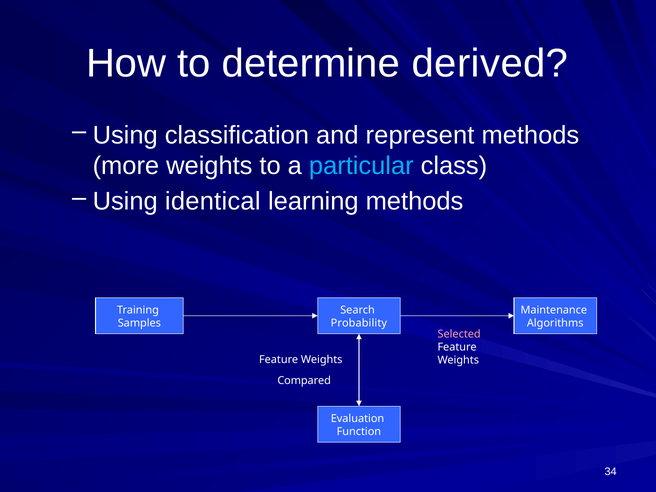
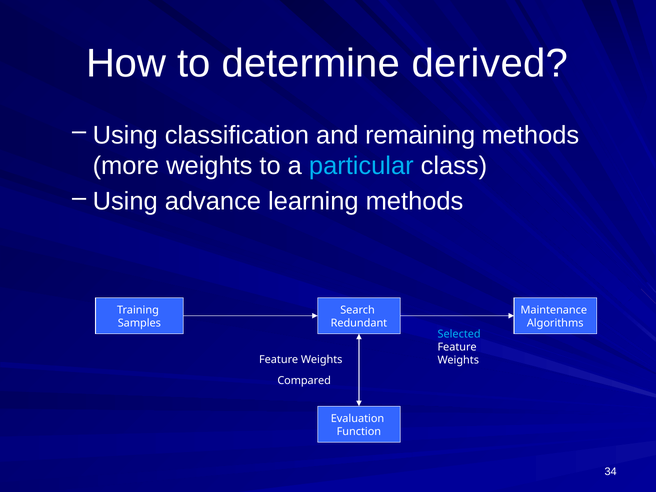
represent: represent -> remaining (420, 135)
identical: identical -> advance (213, 202)
Probability: Probability -> Redundant (359, 323)
Selected colour: pink -> light blue (459, 334)
